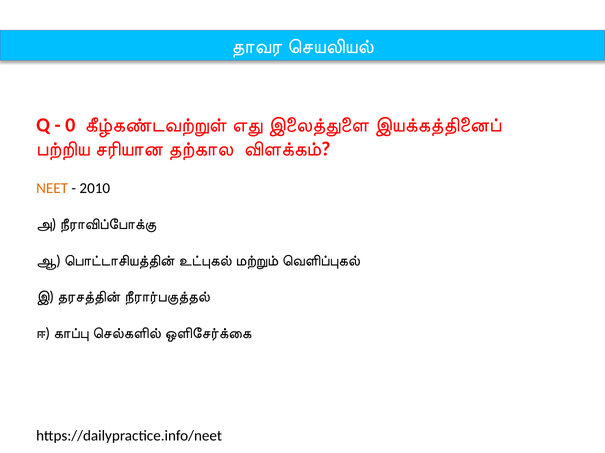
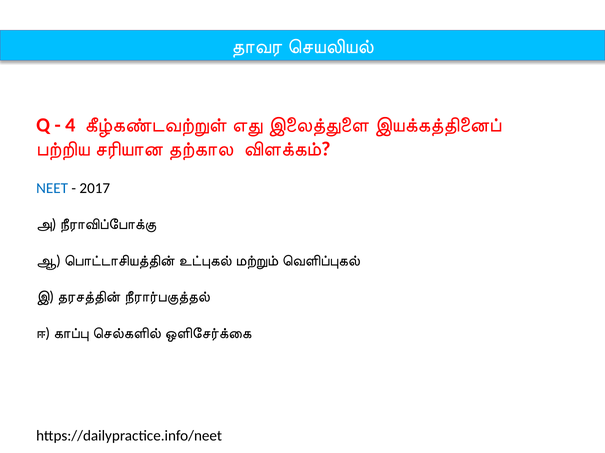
0: 0 -> 4 (70, 125)
NEET colour: orange -> blue (52, 189)
2010: 2010 -> 2017 (95, 189)
